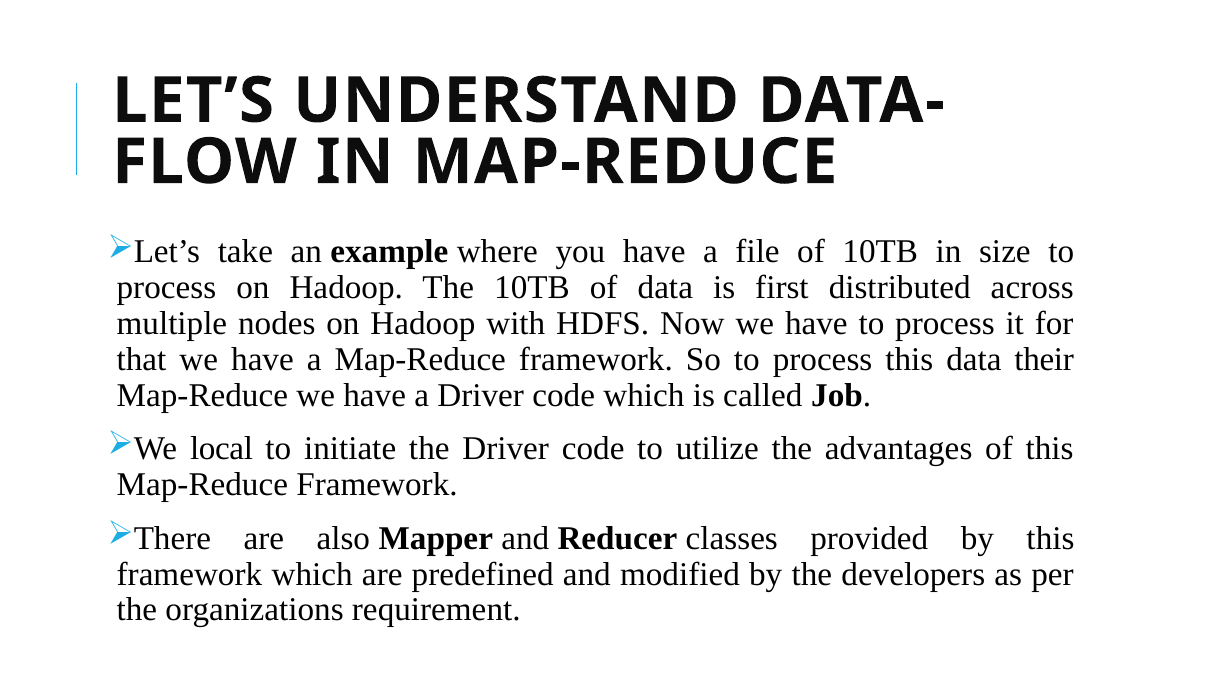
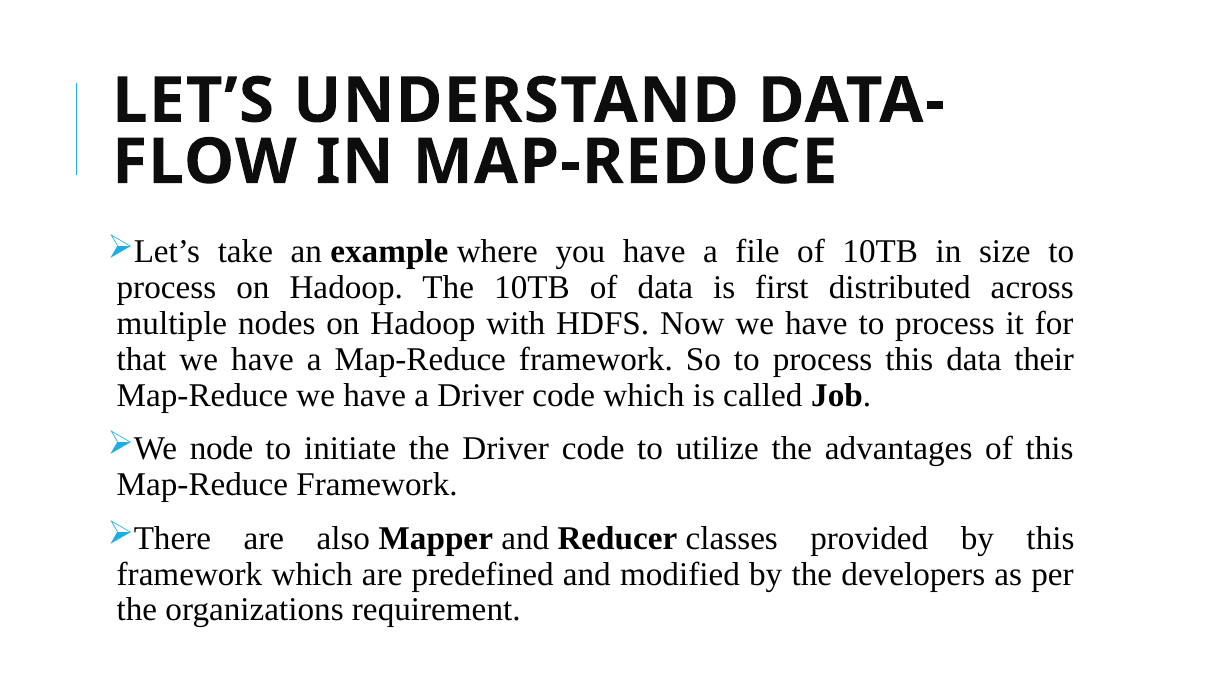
local: local -> node (222, 449)
